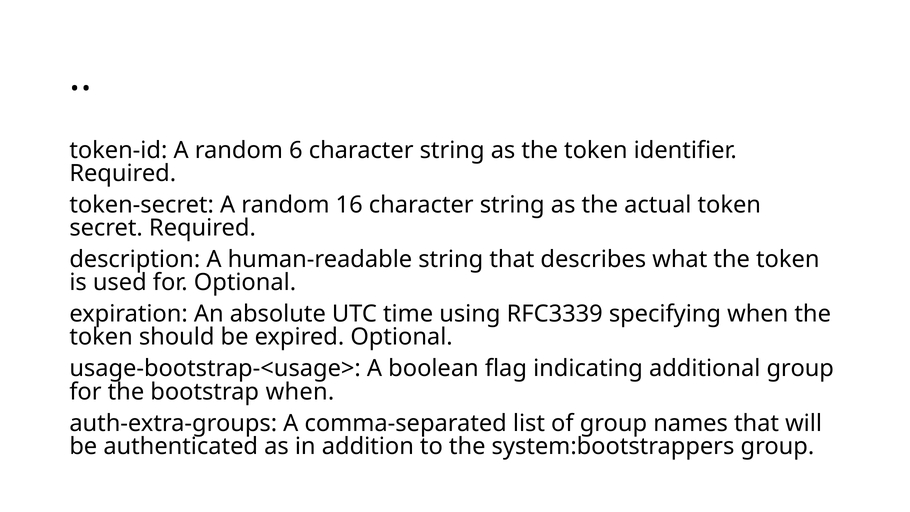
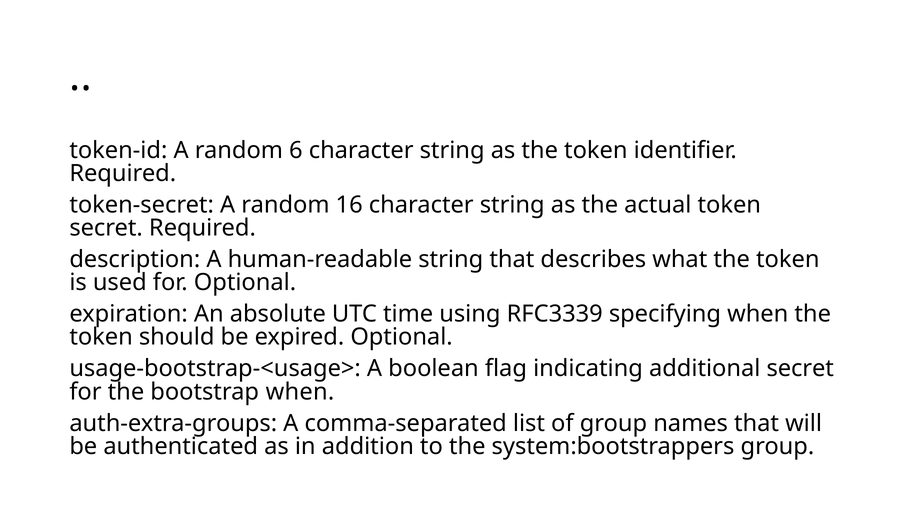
additional group: group -> secret (800, 369)
